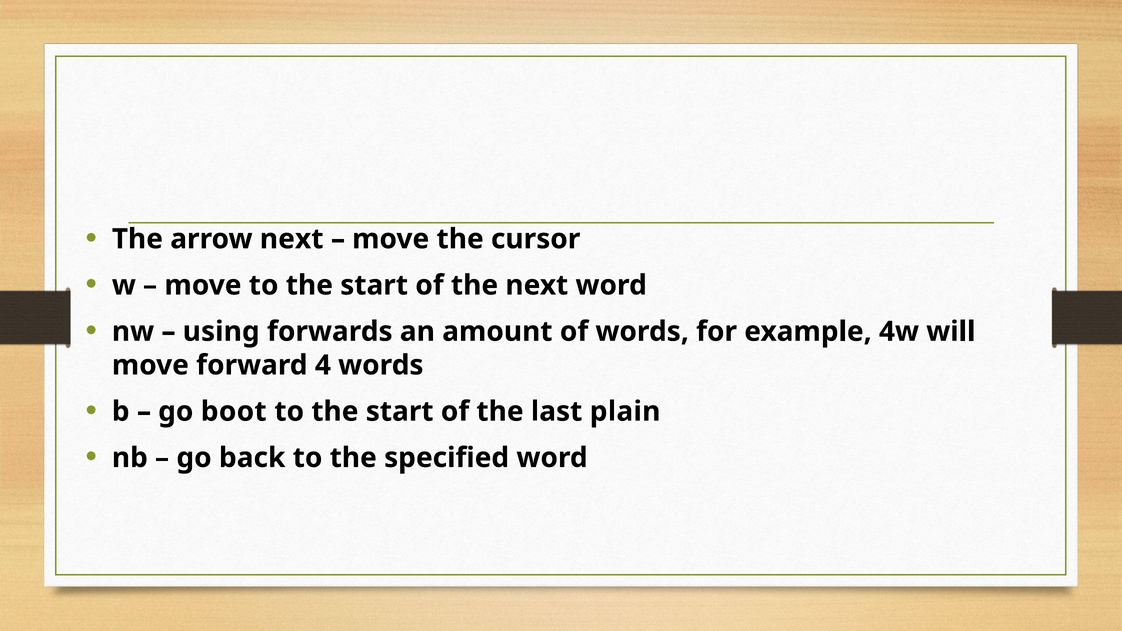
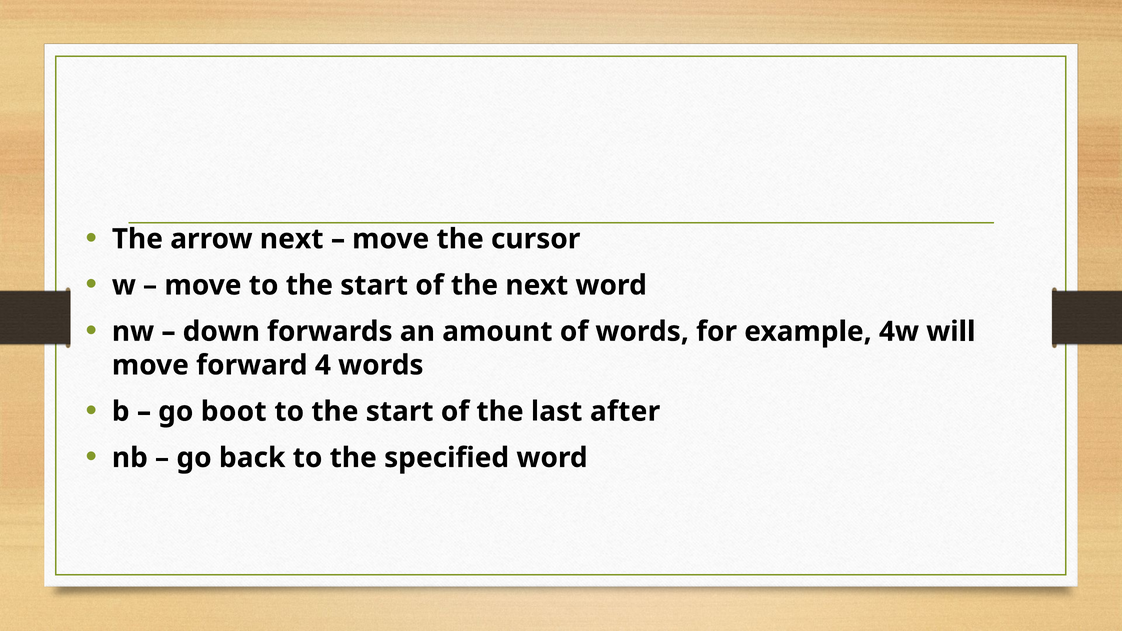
using: using -> down (221, 332)
plain: plain -> after (625, 412)
